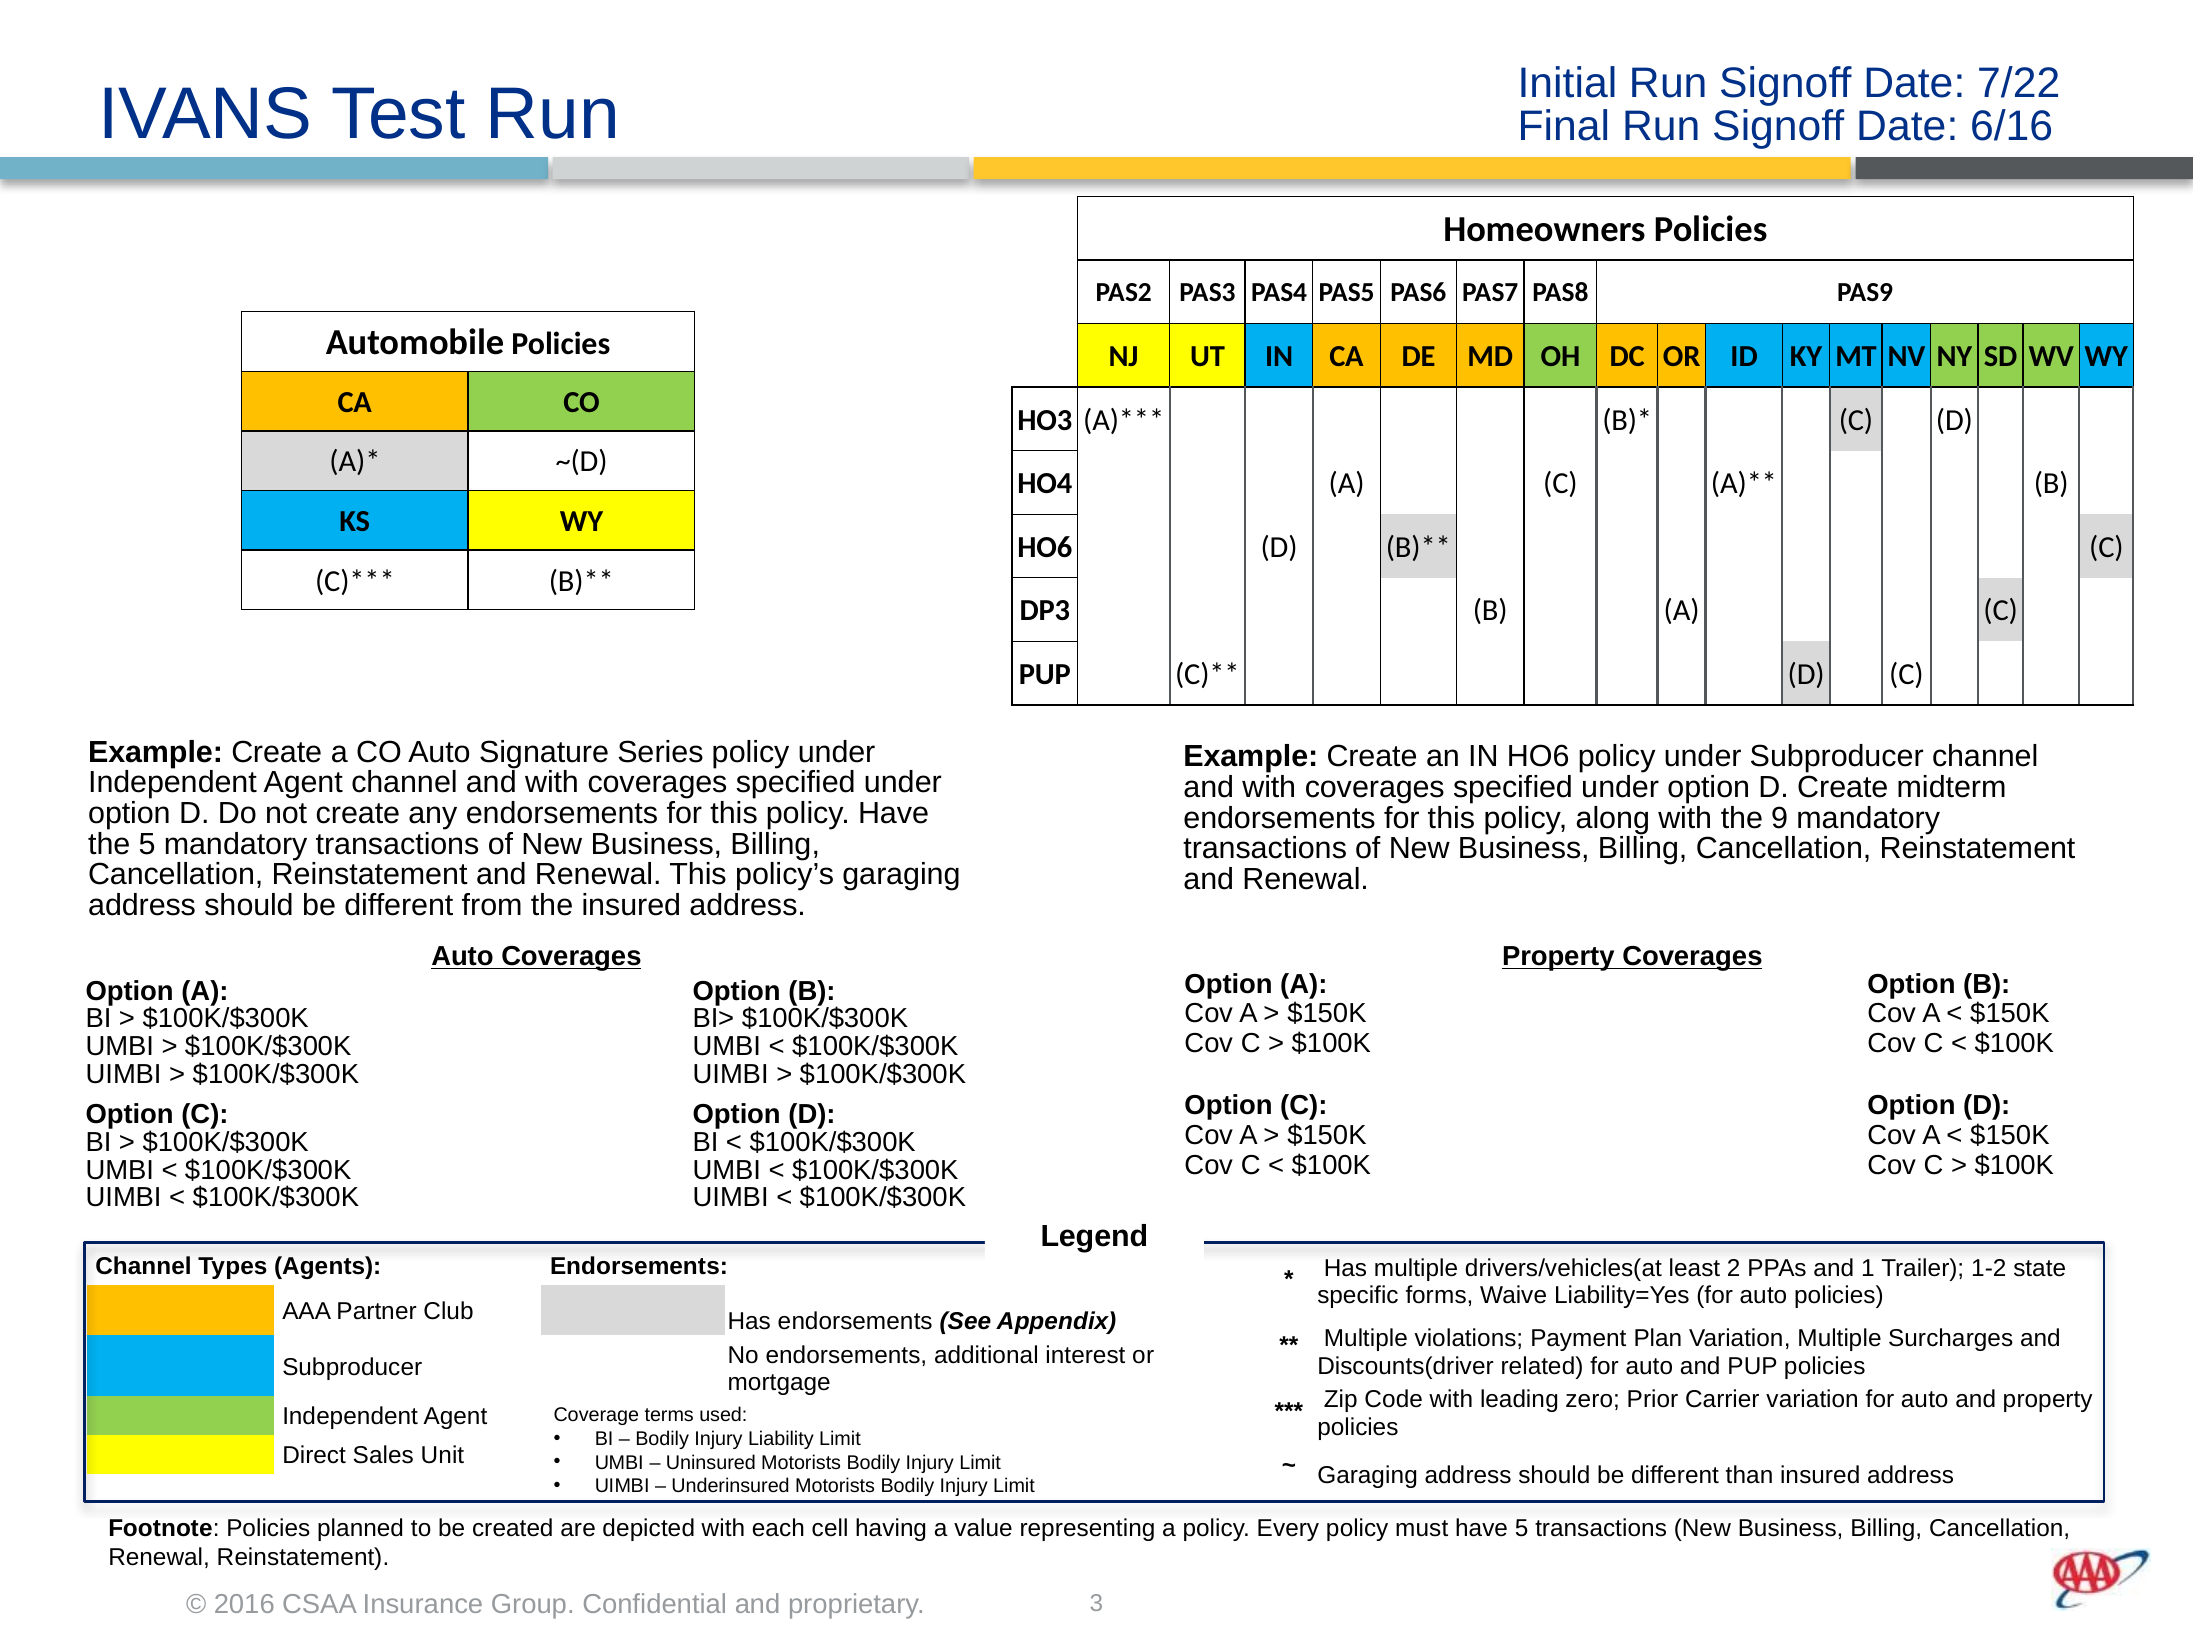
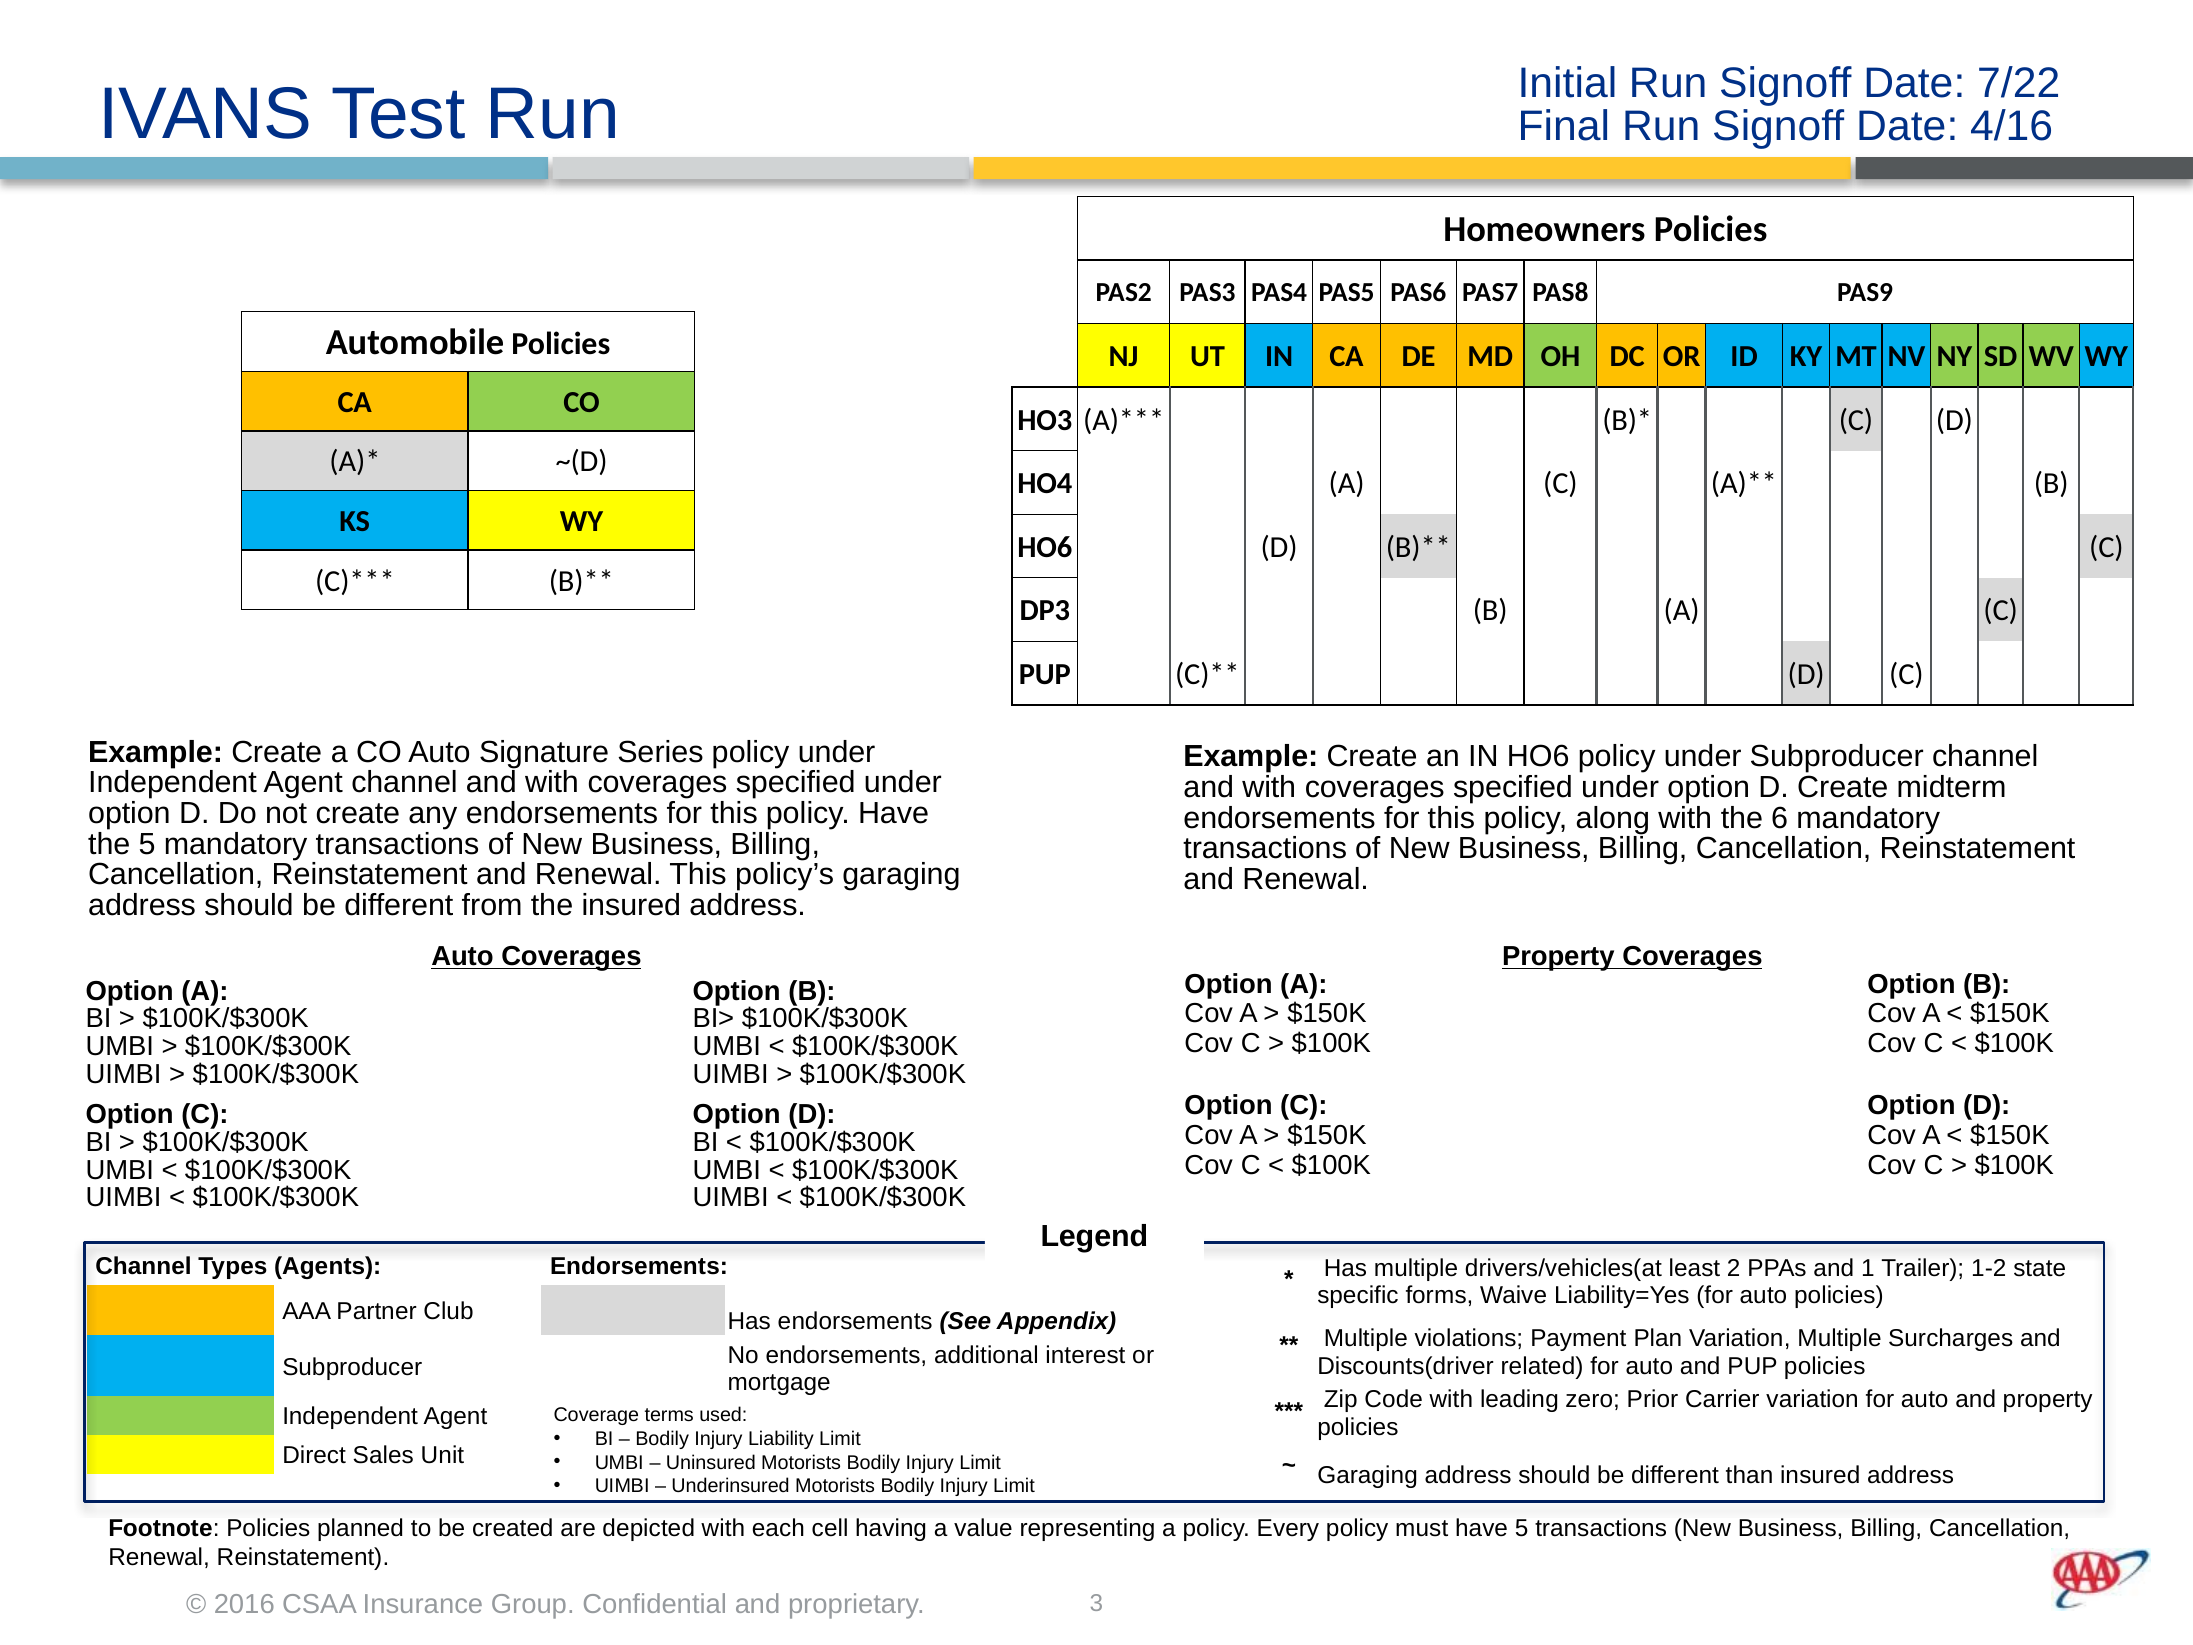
6/16: 6/16 -> 4/16 (2012, 126)
9: 9 -> 6 (1780, 818)
